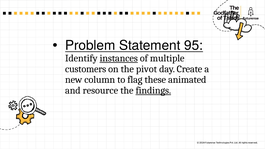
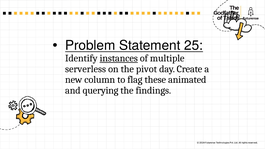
95: 95 -> 25 (194, 46)
customers: customers -> serverless (86, 69)
resource: resource -> querying (100, 90)
findings underline: present -> none (153, 90)
